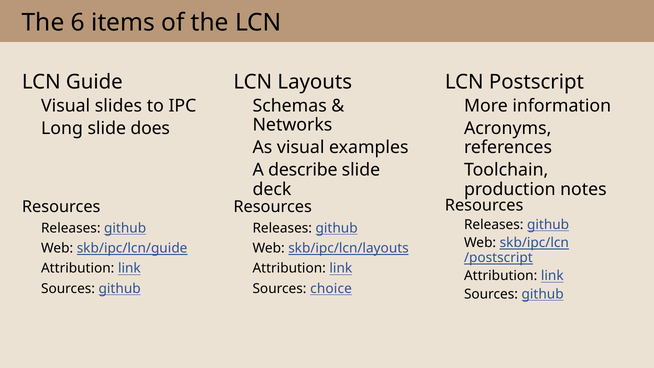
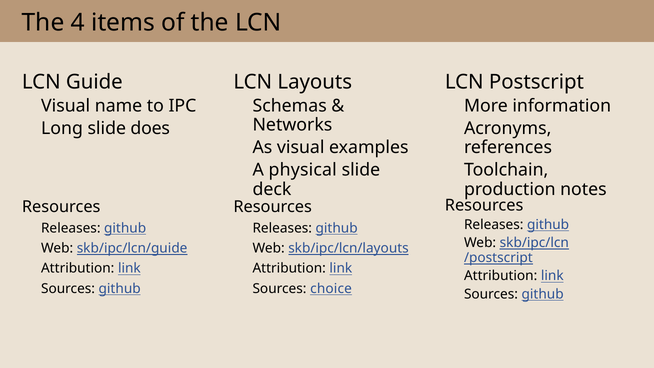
6: 6 -> 4 (78, 23)
slides: slides -> name (119, 106)
describe: describe -> physical (303, 170)
